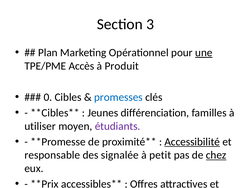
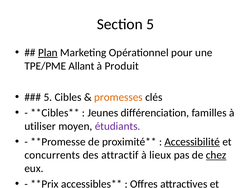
Section 3: 3 -> 5 (150, 24)
Plan underline: none -> present (48, 53)
une underline: present -> none (204, 53)
Accès: Accès -> Allant (81, 66)
0: 0 -> 5 (48, 97)
promesses colour: blue -> orange (118, 97)
responsable: responsable -> concurrents (52, 155)
signalée: signalée -> attractif (120, 155)
petit: petit -> lieux (160, 155)
